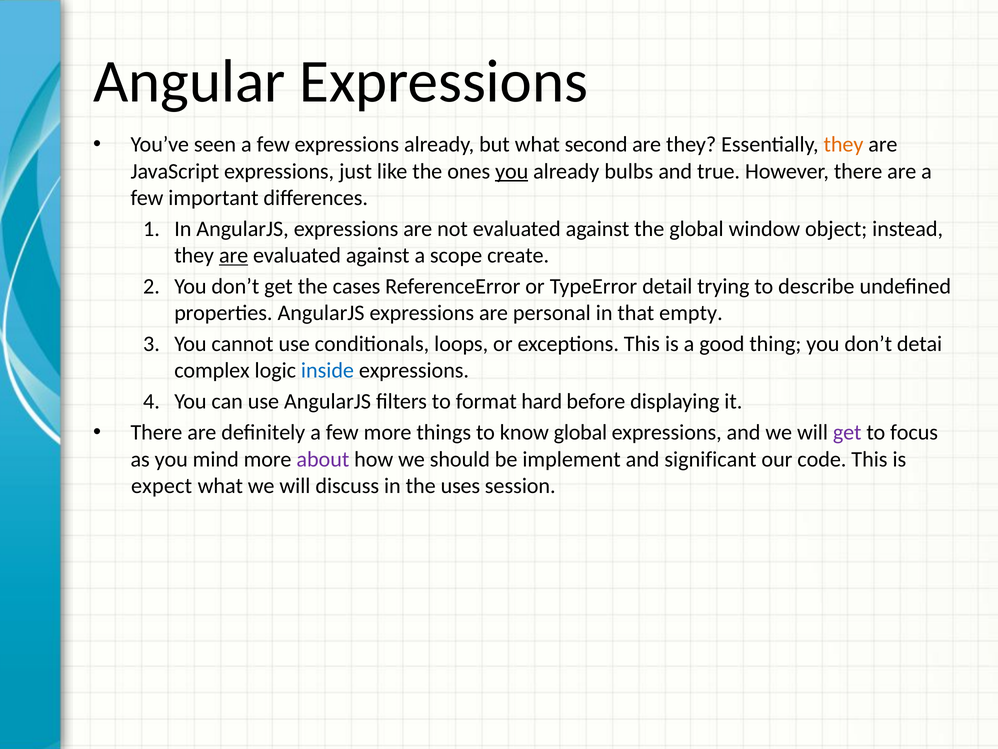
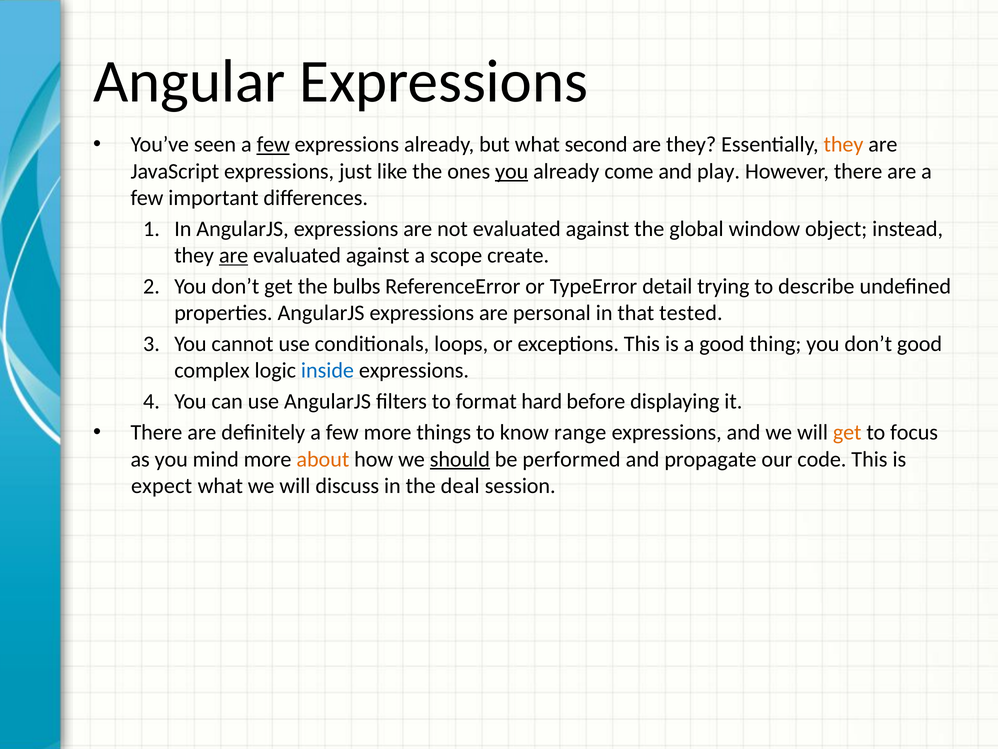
few underline: none -> present (273, 145)
bulbs: bulbs -> come (629, 171)
true: true -> play (719, 171)
cases: cases -> bulbs (357, 286)
empty: empty -> tested (691, 313)
don’t detai: detai -> good (920, 344)
know global: global -> range (580, 432)
get colour: purple -> orange (847, 432)
about colour: purple -> orange (323, 459)
should underline: none -> present (460, 459)
implement: implement -> performed (571, 459)
significant: significant -> propagate (710, 459)
uses: uses -> deal (460, 485)
